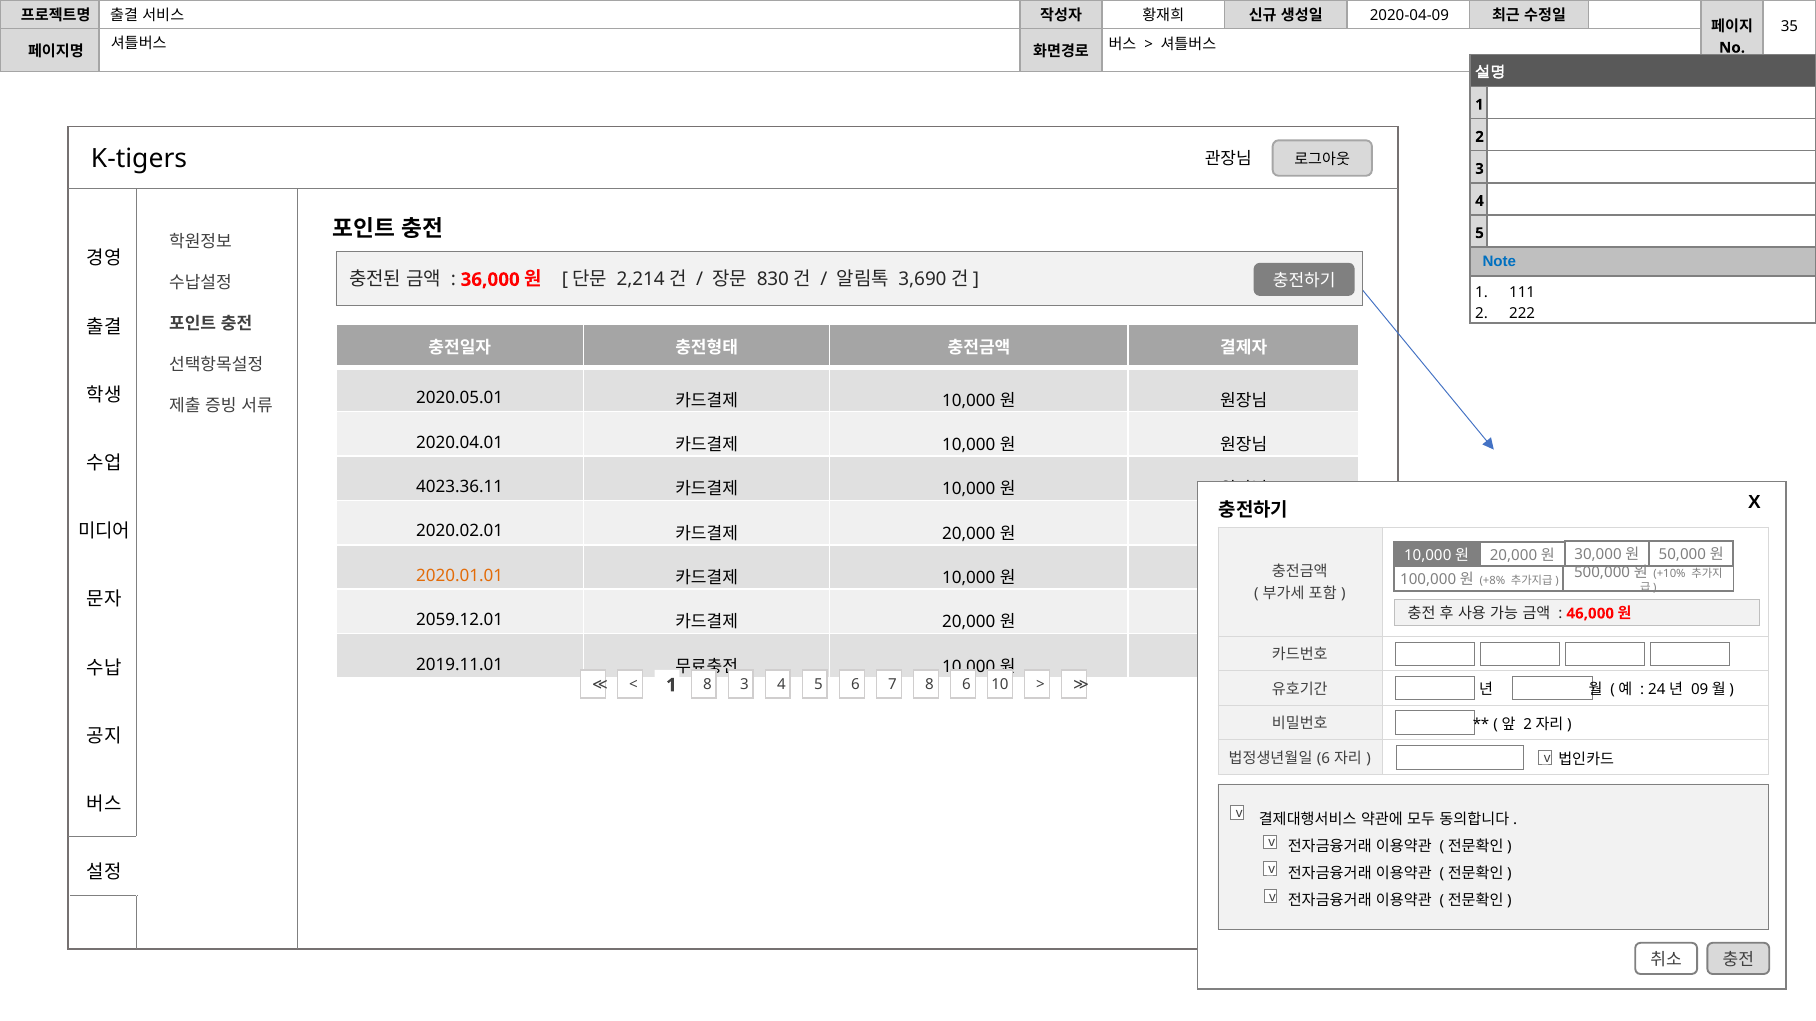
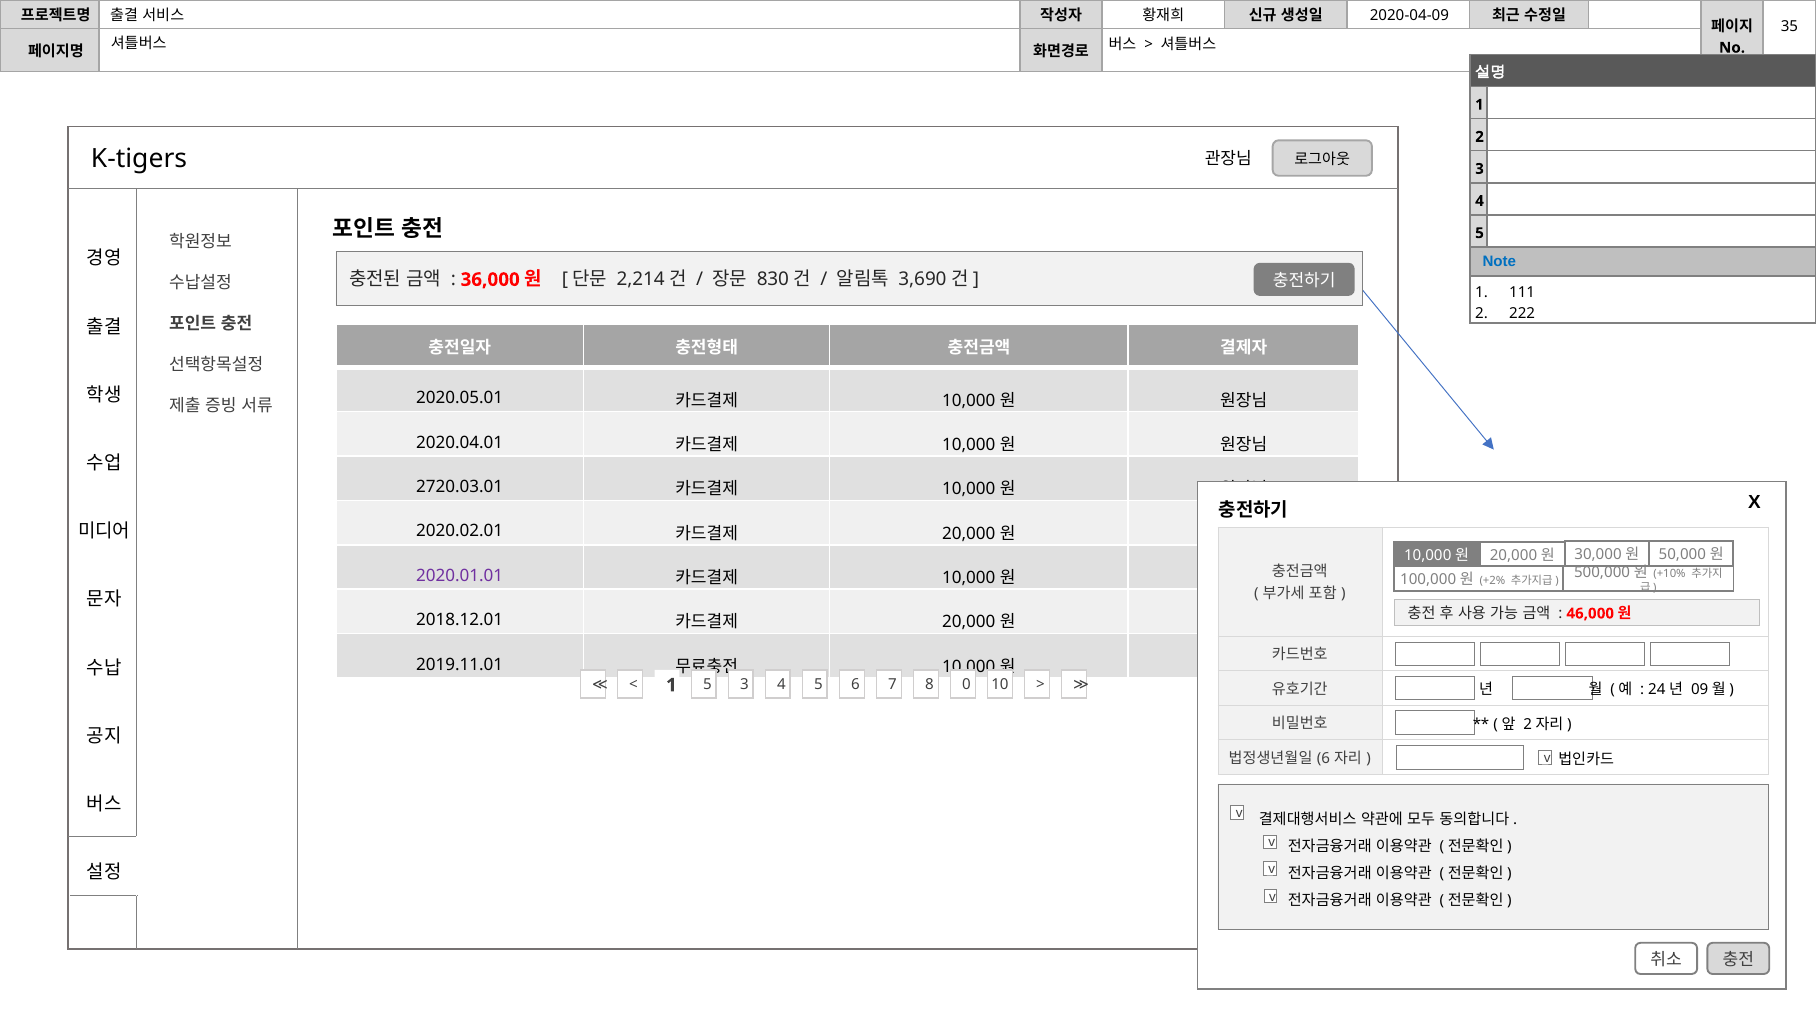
4023.36.11: 4023.36.11 -> 2720.03.01 (460, 487)
2020.01.01 colour: orange -> purple (460, 576)
+8%: +8% -> +2% (1492, 581)
2059.12.01: 2059.12.01 -> 2018.12.01 (460, 620)
1 8: 8 -> 5 (707, 685)
8 6: 6 -> 0 (966, 685)
